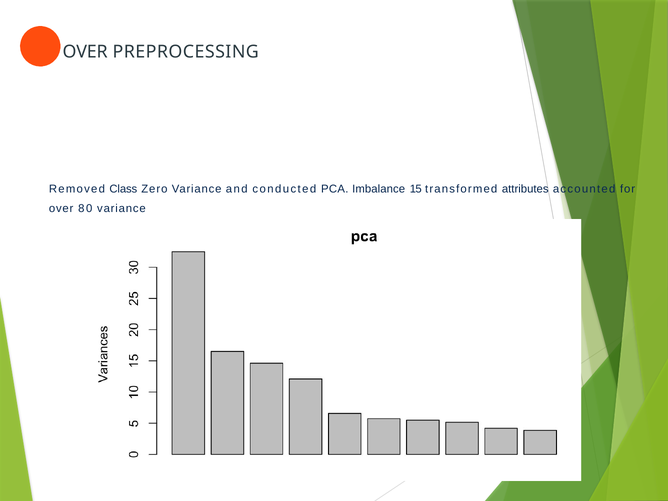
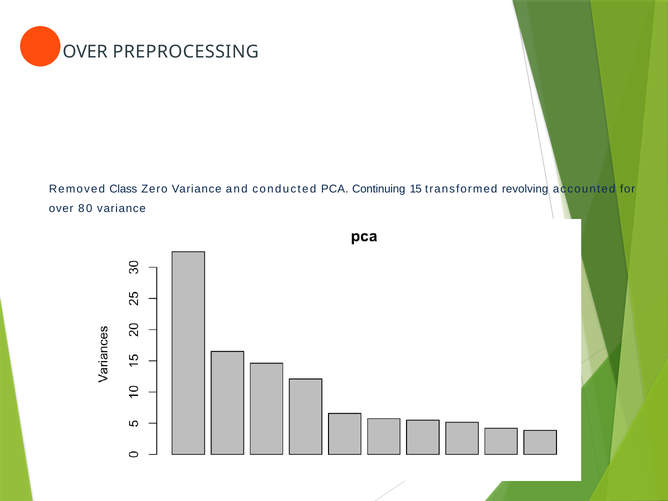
Imbalance: Imbalance -> Continuing (379, 189)
attributes: attributes -> revolving (525, 189)
